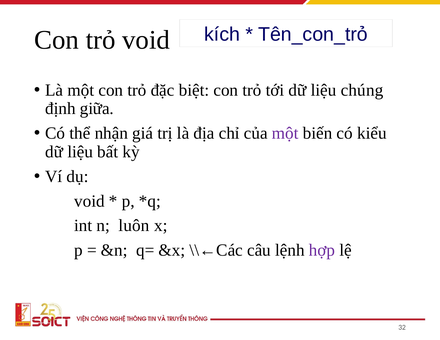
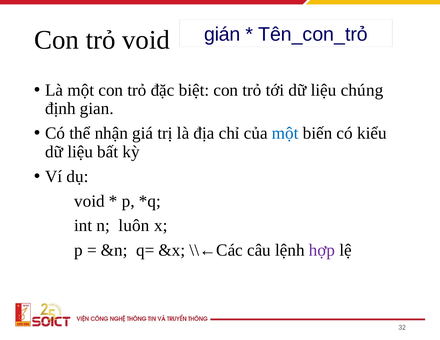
kích: kích -> gián (222, 35)
giữa: giữa -> gian (97, 109)
một colour: purple -> blue (285, 133)
